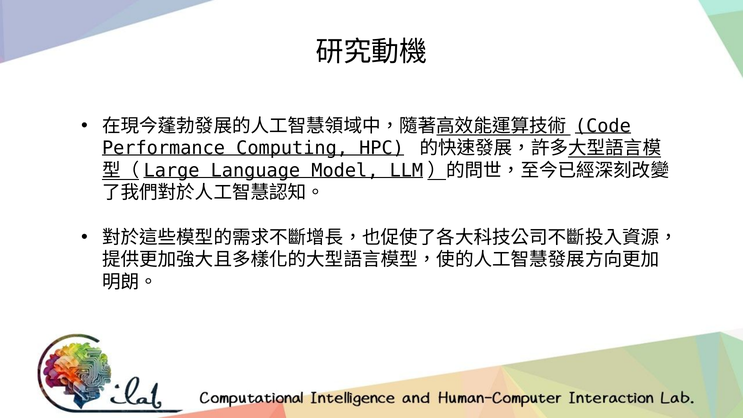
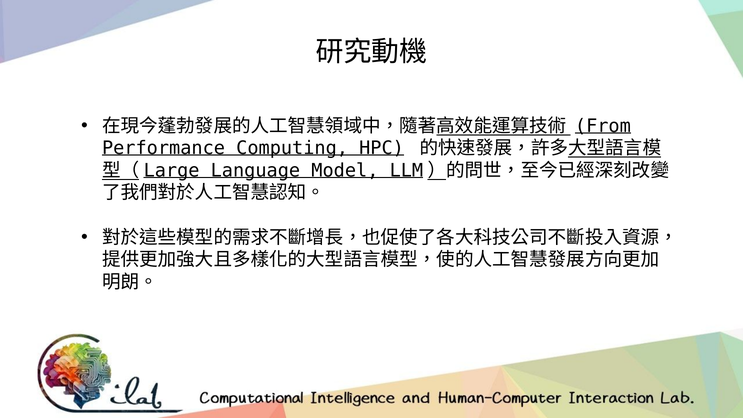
Code: Code -> From (603, 126)
